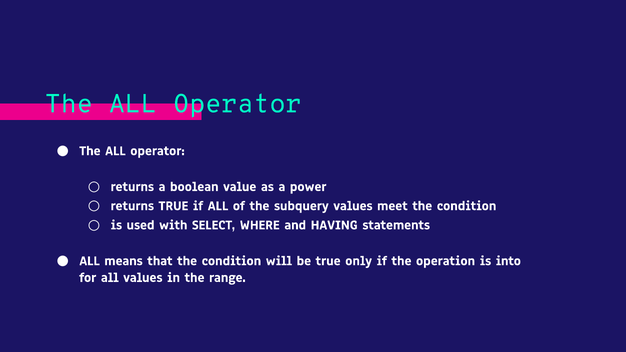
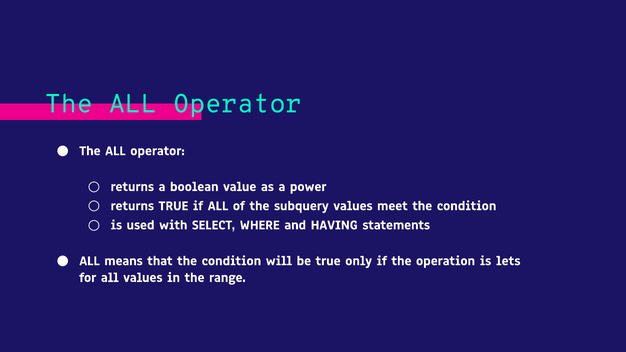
into: into -> lets (508, 261)
